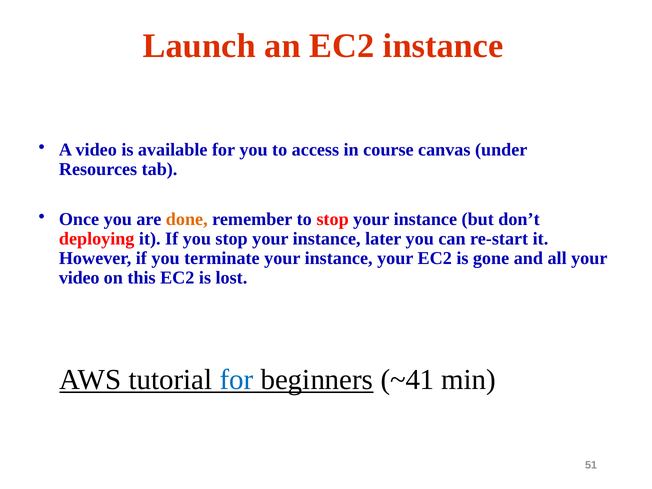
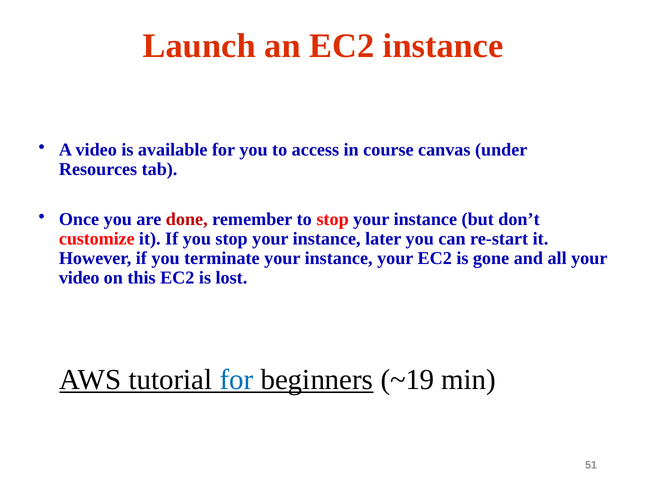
done colour: orange -> red (187, 219)
deploying: deploying -> customize (97, 239)
~41: ~41 -> ~19 (408, 380)
